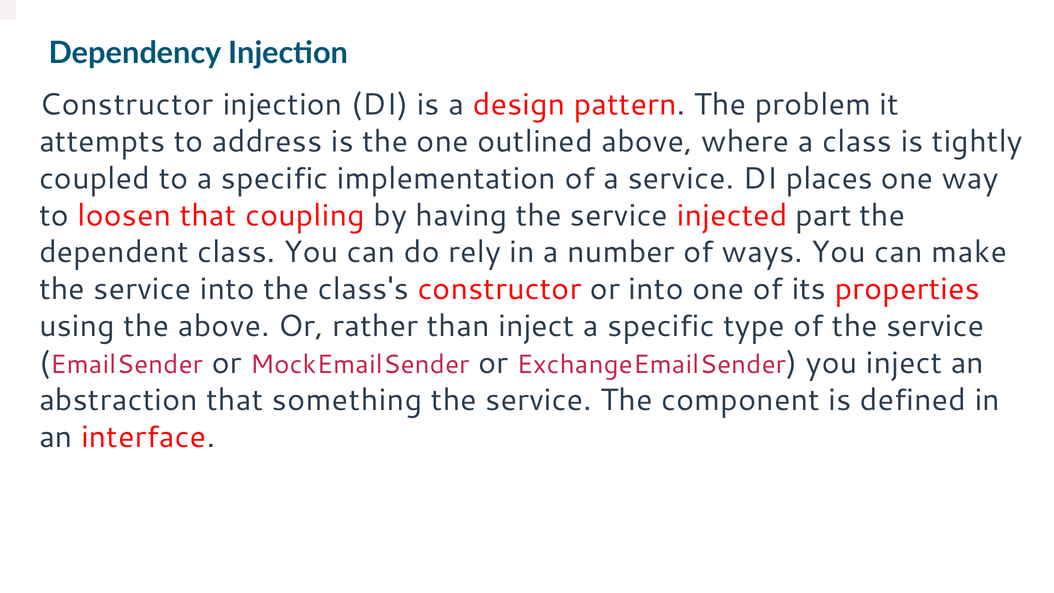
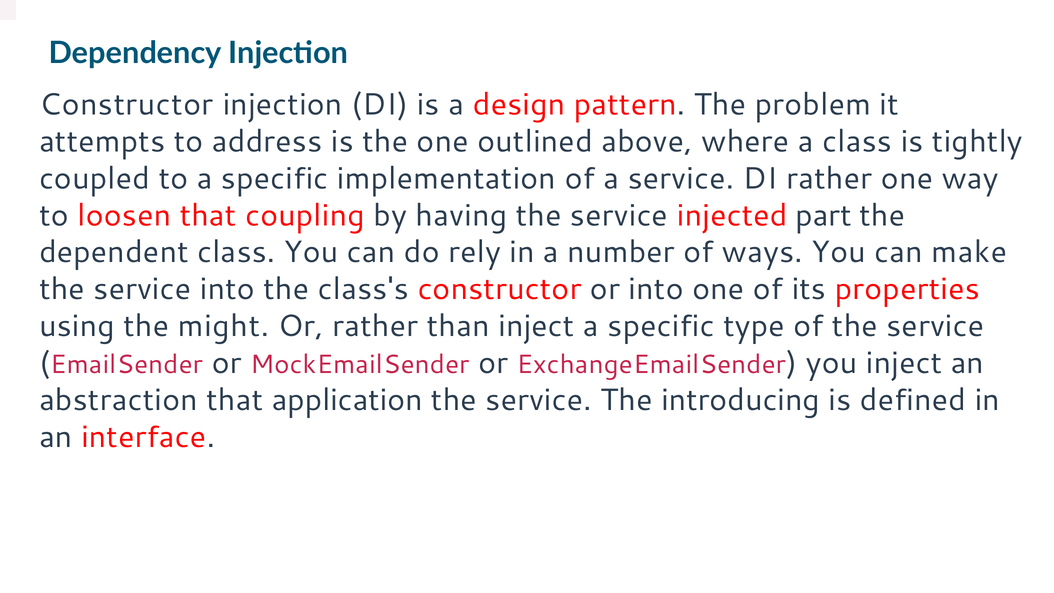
DI places: places -> rather (829, 178)
the above: above -> might (224, 326)
something: something -> application (347, 400)
component: component -> introducing (741, 400)
